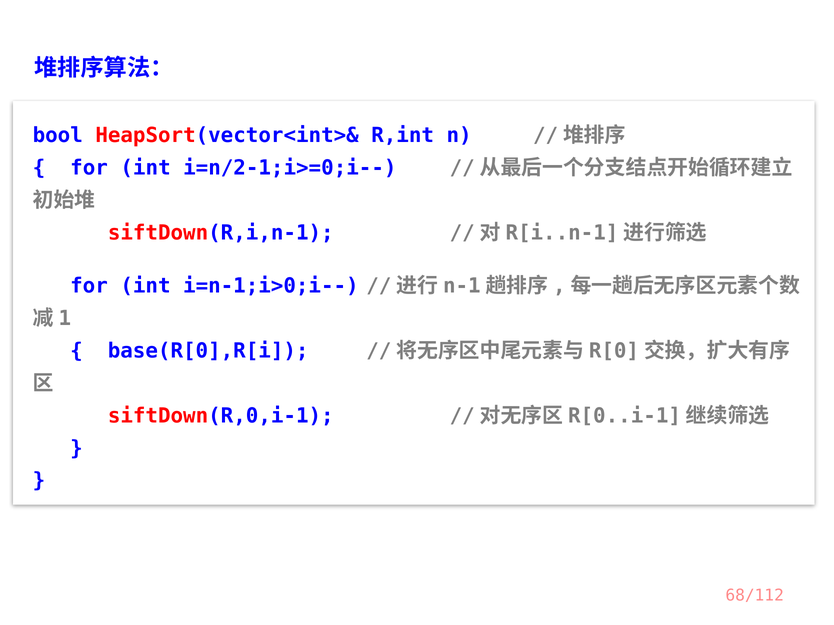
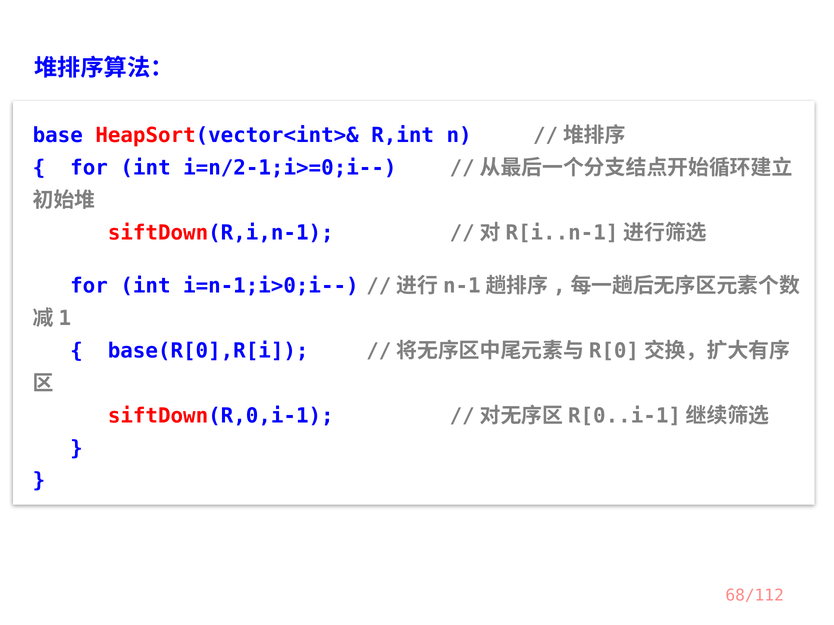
bool: bool -> base (58, 136)
